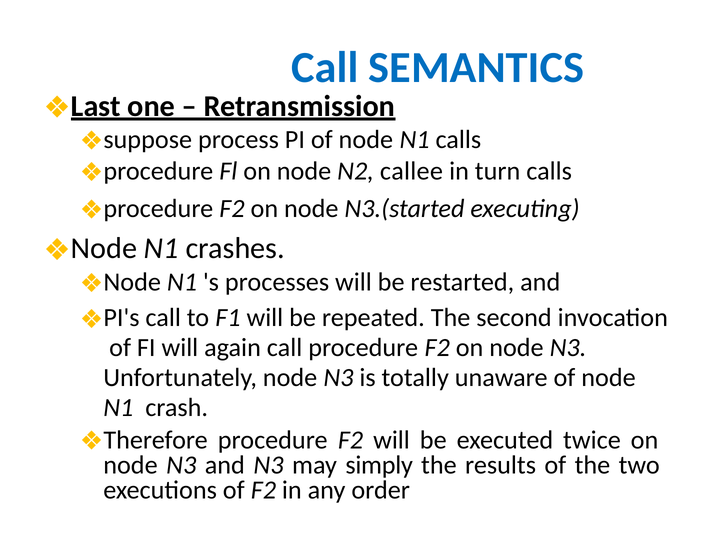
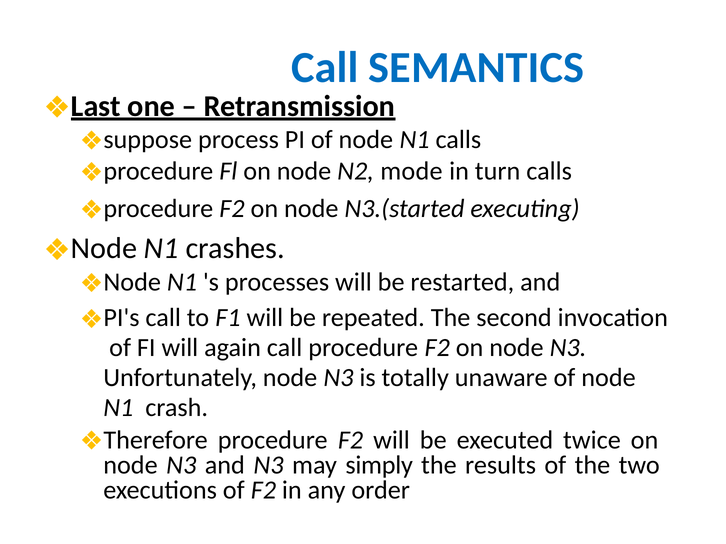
callee: callee -> mode (411, 171)
